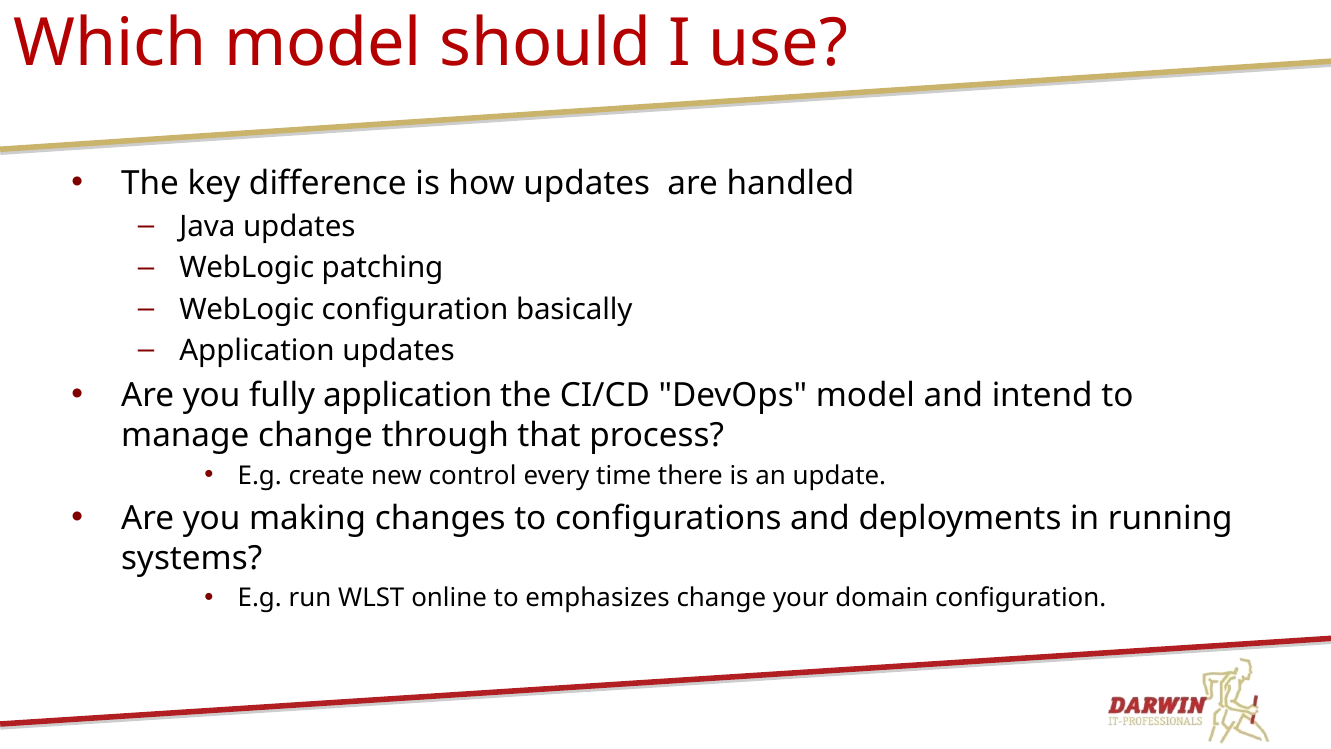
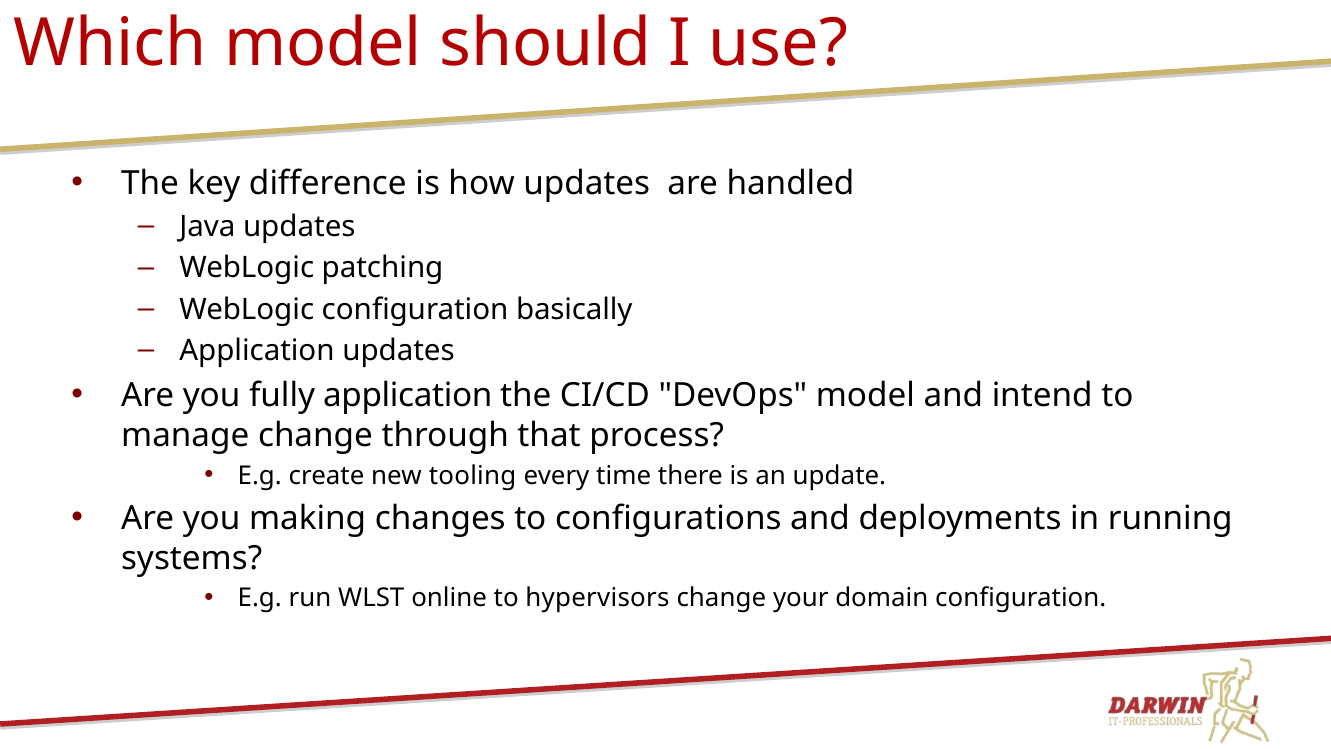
control: control -> tooling (473, 475)
emphasizes: emphasizes -> hypervisors (597, 598)
